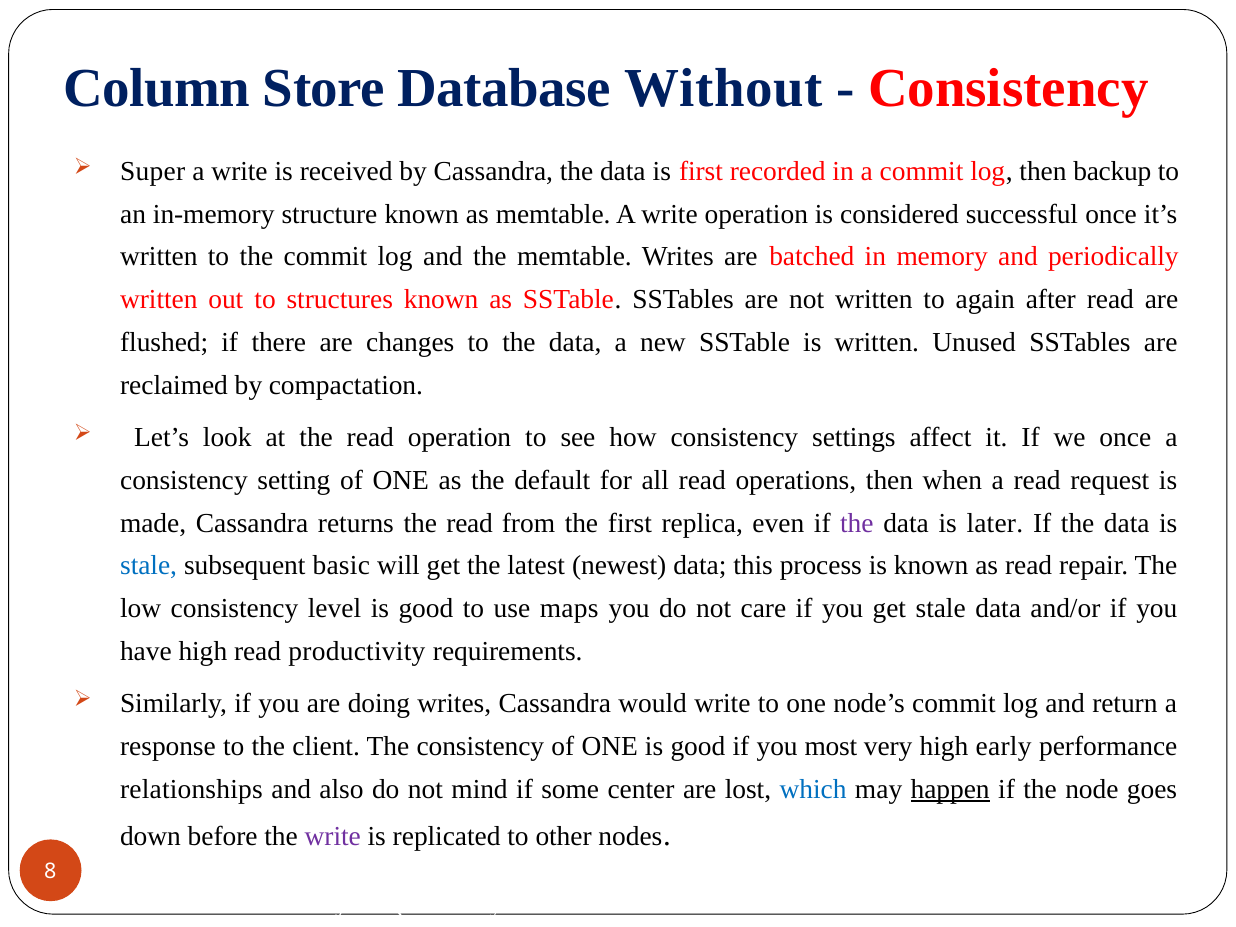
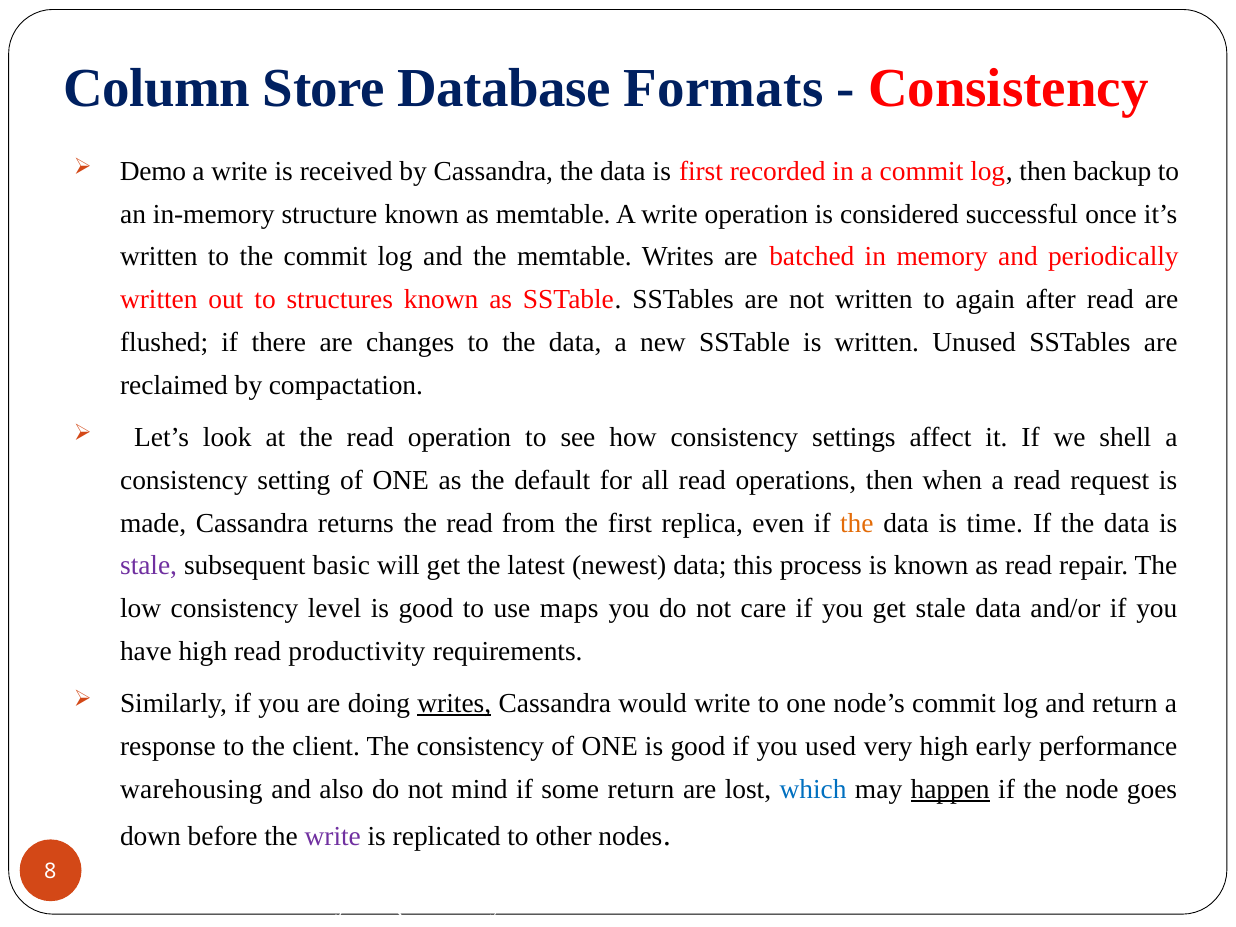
Without: Without -> Formats (724, 88)
Super: Super -> Demo (153, 171)
we once: once -> shell (1125, 437)
the colour: purple -> orange (857, 523)
later: later -> time (995, 523)
stale colour: blue -> purple (149, 566)
writes underline: none -> present (454, 703)
most: most -> used (831, 746)
relationships: relationships -> warehousing (191, 789)
some center: center -> return (641, 789)
